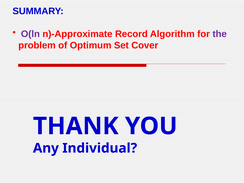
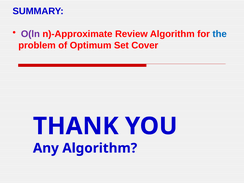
Record: Record -> Review (131, 34)
the colour: purple -> blue (220, 34)
Any Individual: Individual -> Algorithm (100, 148)
